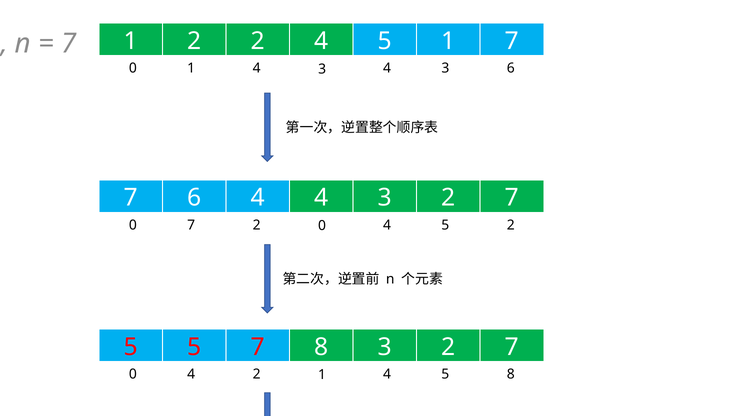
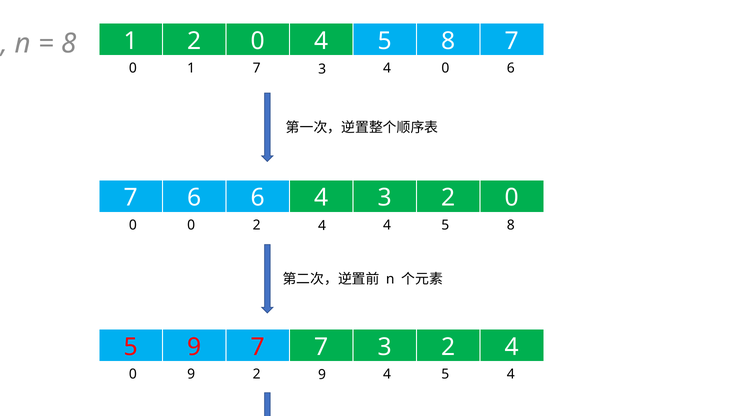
1 2 2: 2 -> 0 (258, 41)
1: 1 -> 8 (448, 41)
7: 7 -> 8 (69, 44)
1 4: 4 -> 7 (257, 68)
3: 3 -> 0 (445, 68)
6 4: 4 -> 6 (258, 198)
7: 7 -> 0 (512, 198)
0 7: 7 -> 0 (191, 225)
0: 0 -> 4 (322, 226)
4 5 2: 2 -> 8 (511, 225)
5 5: 5 -> 9 (194, 347)
7 8: 8 -> 7 (321, 347)
7: 7 -> 4 (512, 347)
0 4: 4 -> 9 (191, 374)
2 1: 1 -> 9 (322, 375)
5 8: 8 -> 4 (511, 374)
